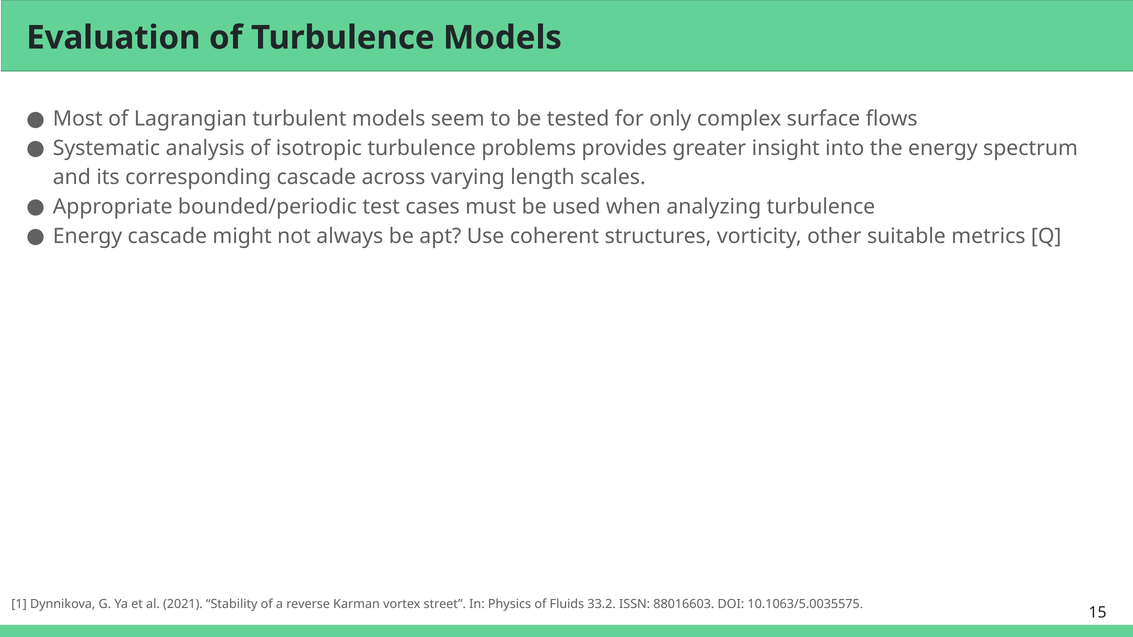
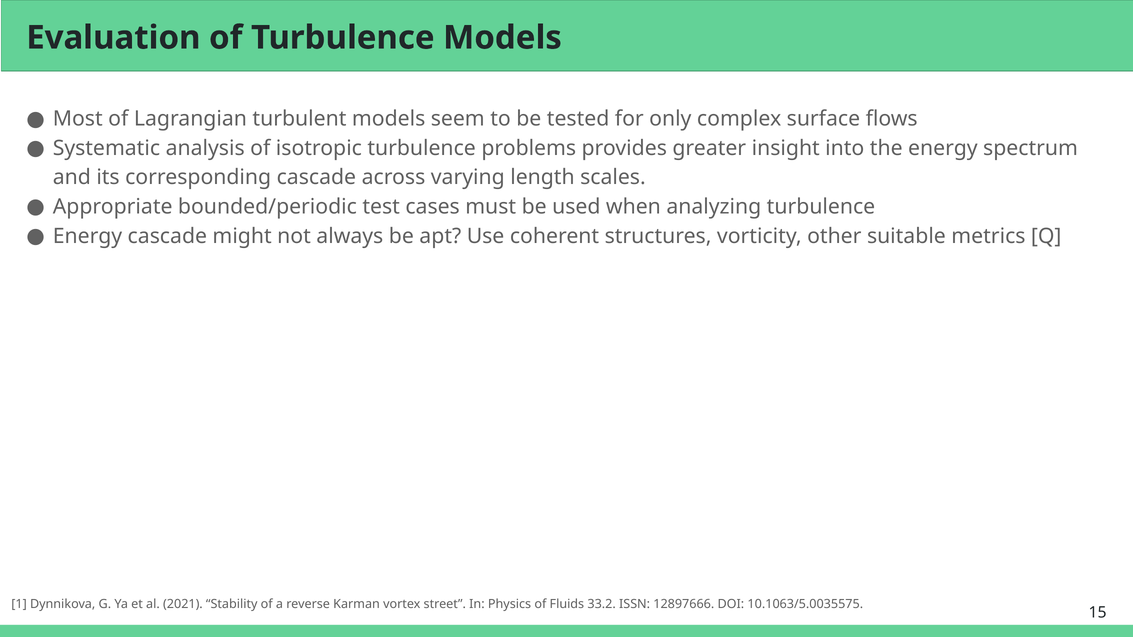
88016603: 88016603 -> 12897666 (684, 605)
